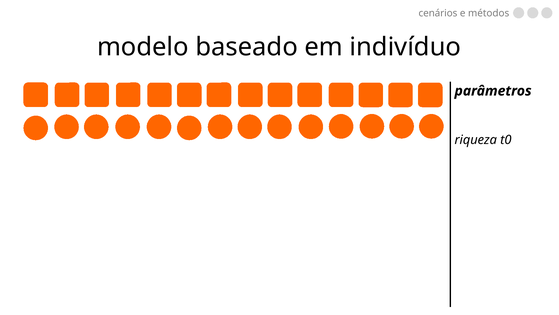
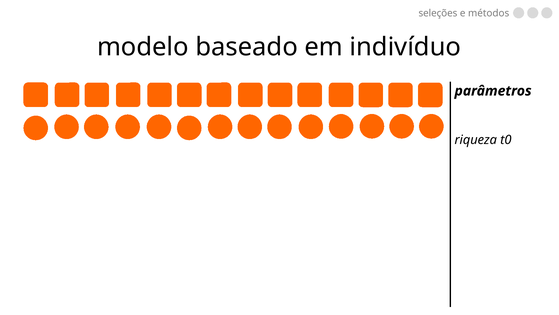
cenários: cenários -> seleções (438, 13)
